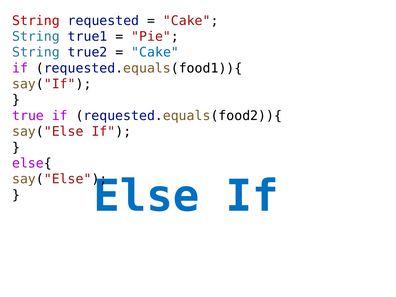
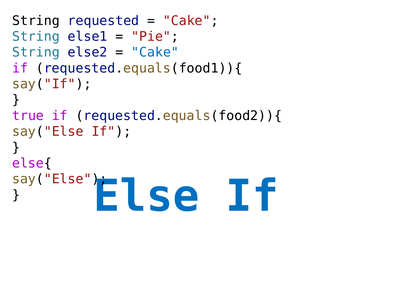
String colour: red -> black (36, 21)
true1: true1 -> else1 (88, 37)
true2: true2 -> else2 (88, 52)
